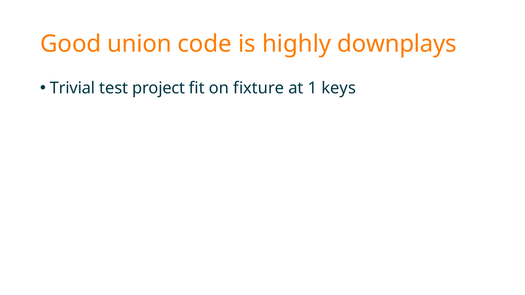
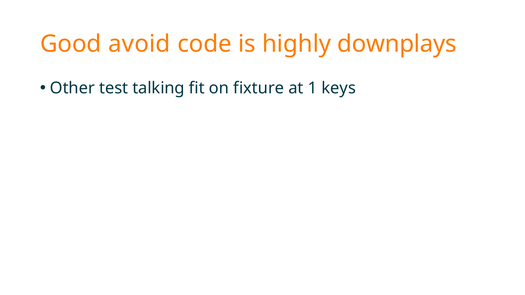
union: union -> avoid (139, 44)
Trivial: Trivial -> Other (72, 88)
project: project -> talking (159, 88)
